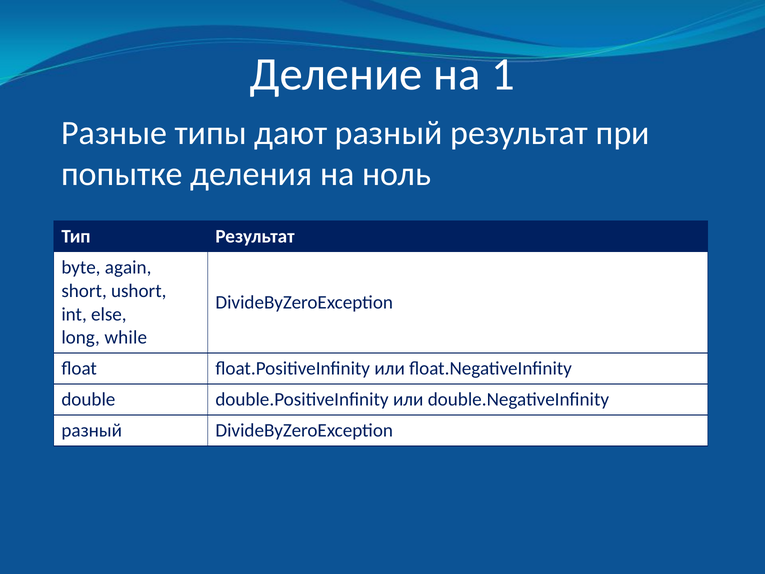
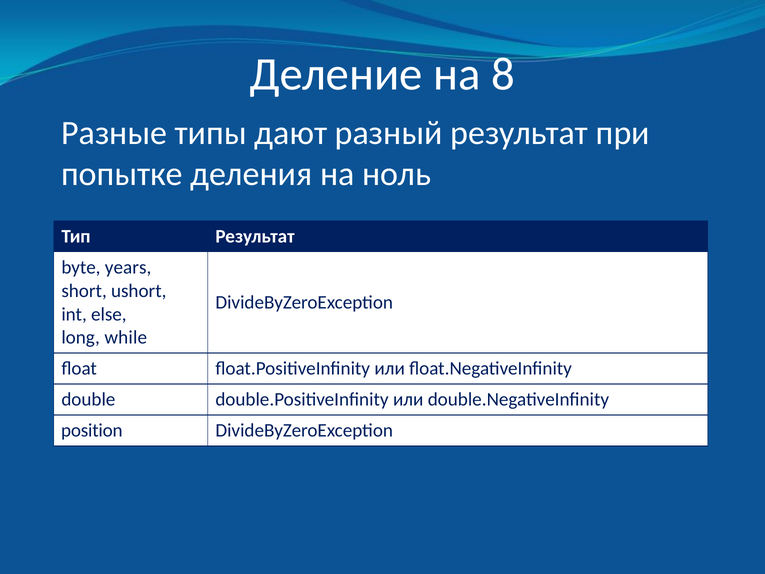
1: 1 -> 8 (503, 74)
again: again -> years (128, 267)
разный: разный -> position (92, 430)
